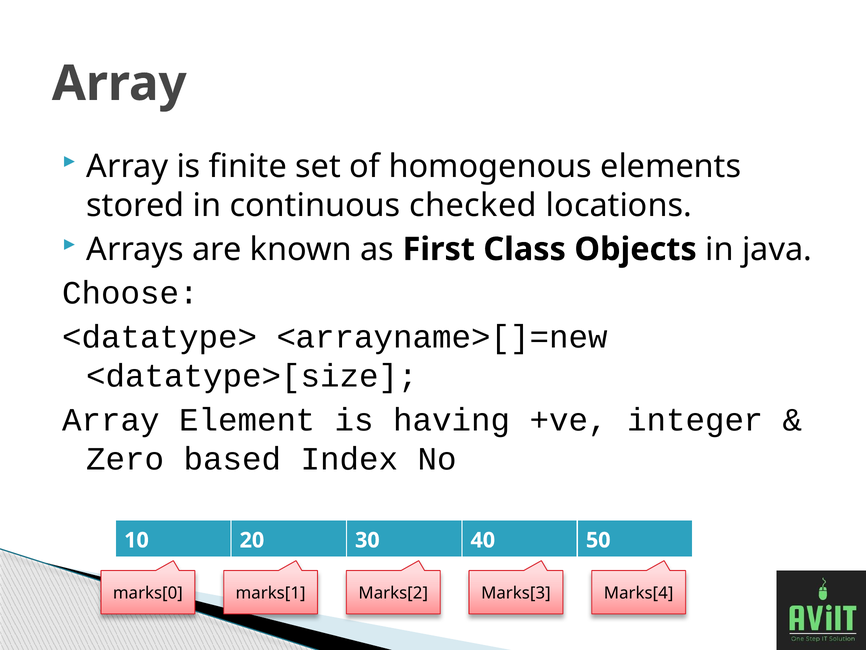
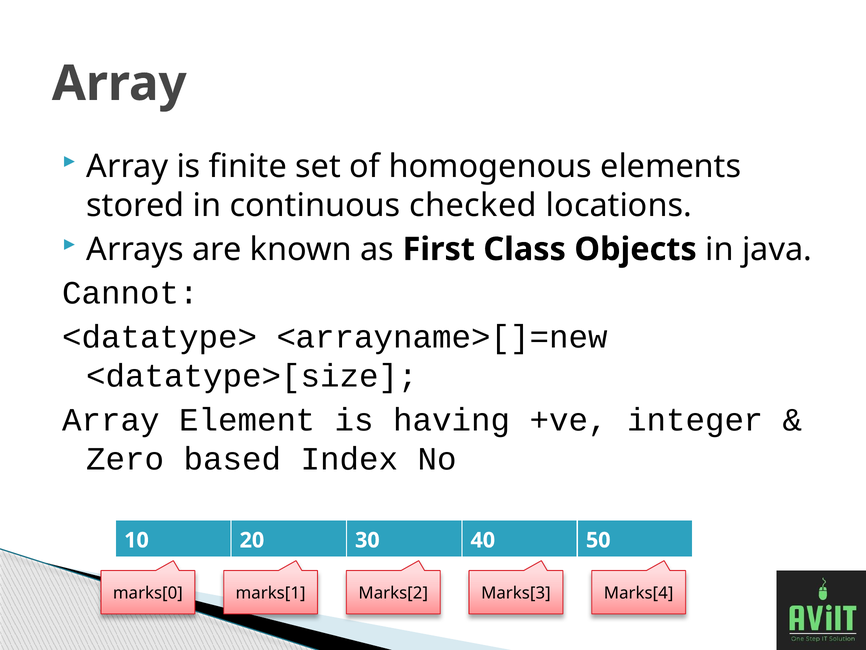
Choose: Choose -> Cannot (130, 293)
